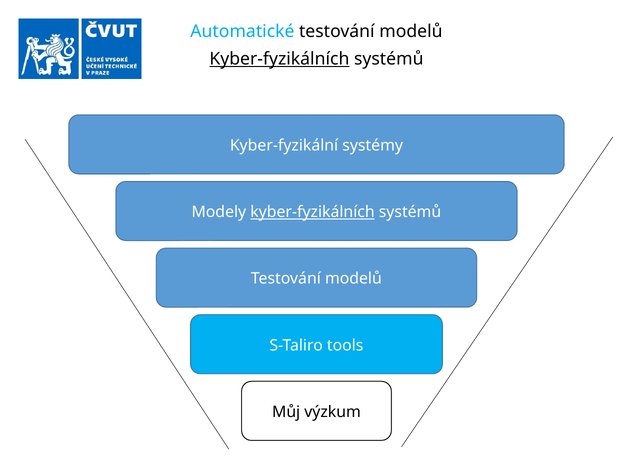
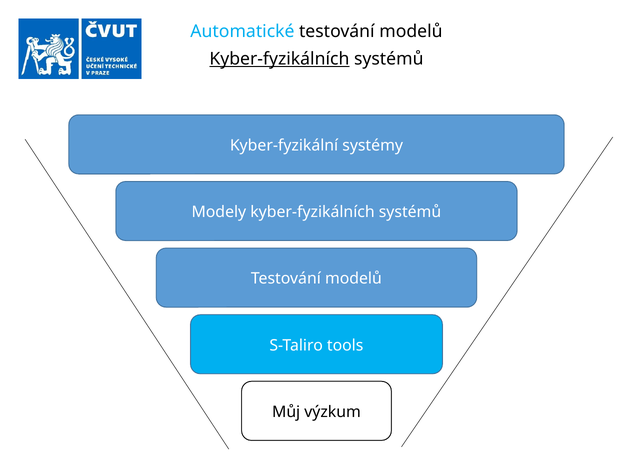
kyber-fyzikálních underline: present -> none (312, 212)
